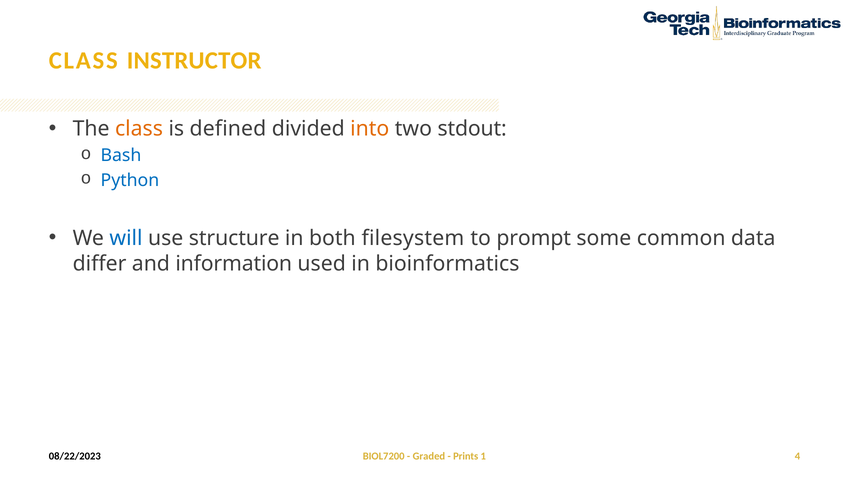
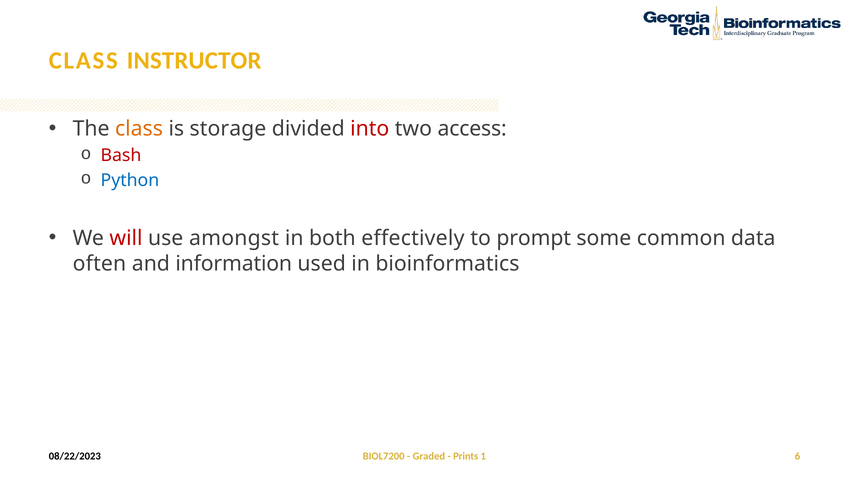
defined: defined -> storage (228, 129)
into colour: orange -> red (370, 129)
stdout: stdout -> access (472, 129)
Bash colour: blue -> red (121, 156)
will colour: blue -> red (126, 238)
structure: structure -> amongst (234, 238)
filesystem: filesystem -> effectively (413, 238)
differ: differ -> often (99, 263)
4: 4 -> 6 (798, 456)
